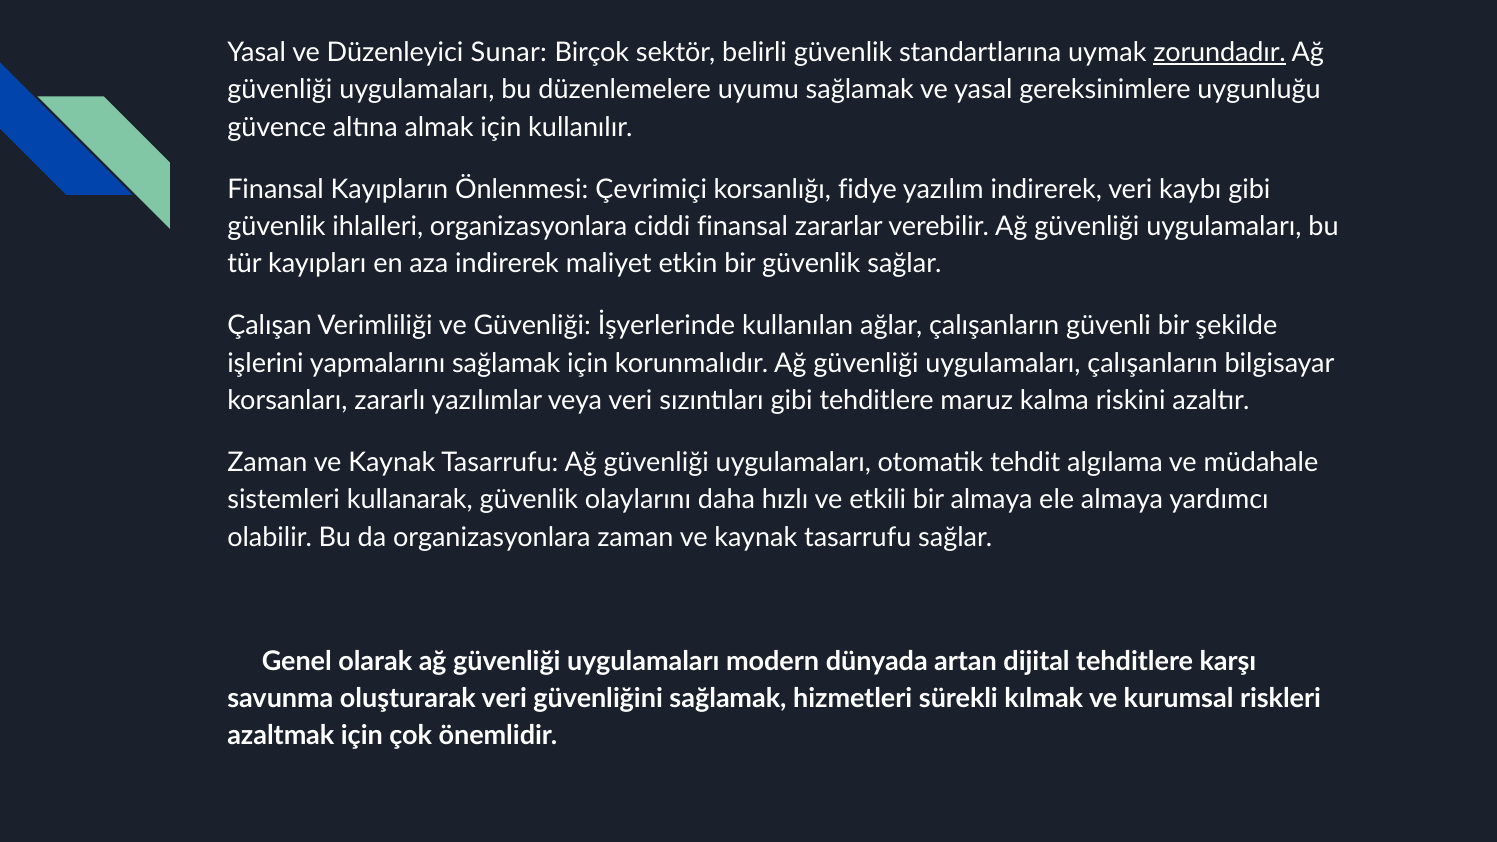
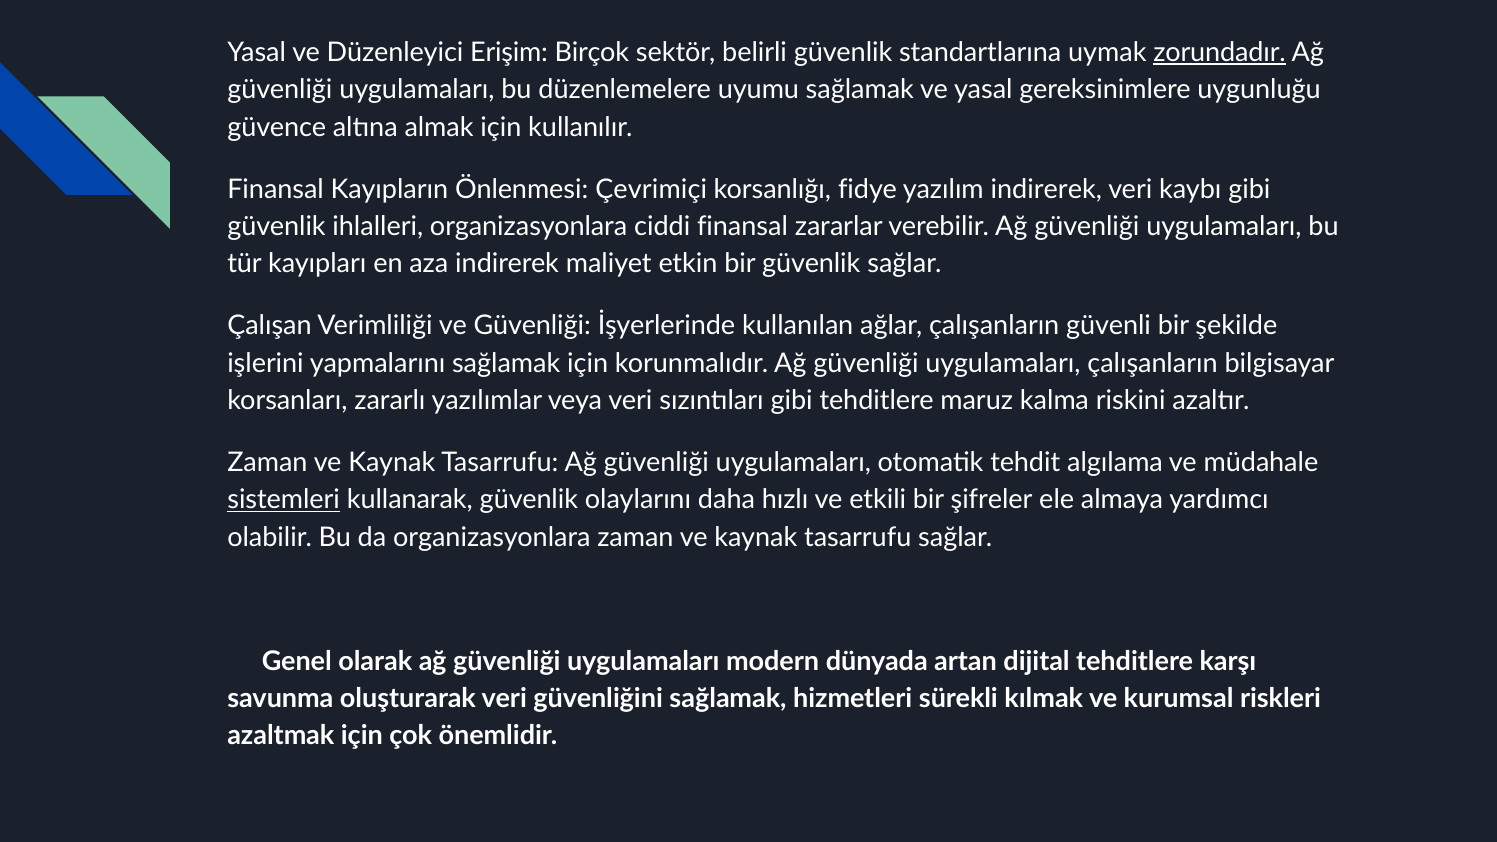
Sunar: Sunar -> Erişim (509, 53)
sistemleri underline: none -> present (284, 500)
bir almaya: almaya -> şifreler (992, 500)
